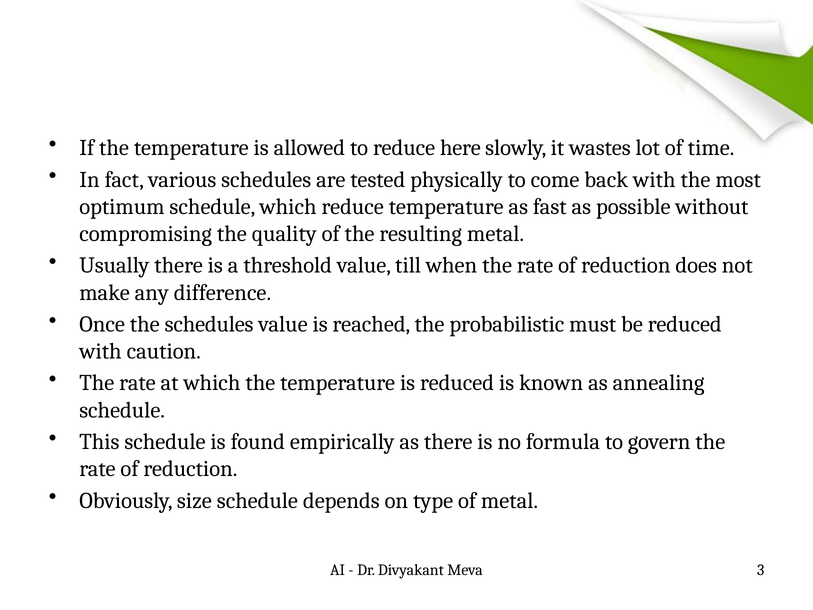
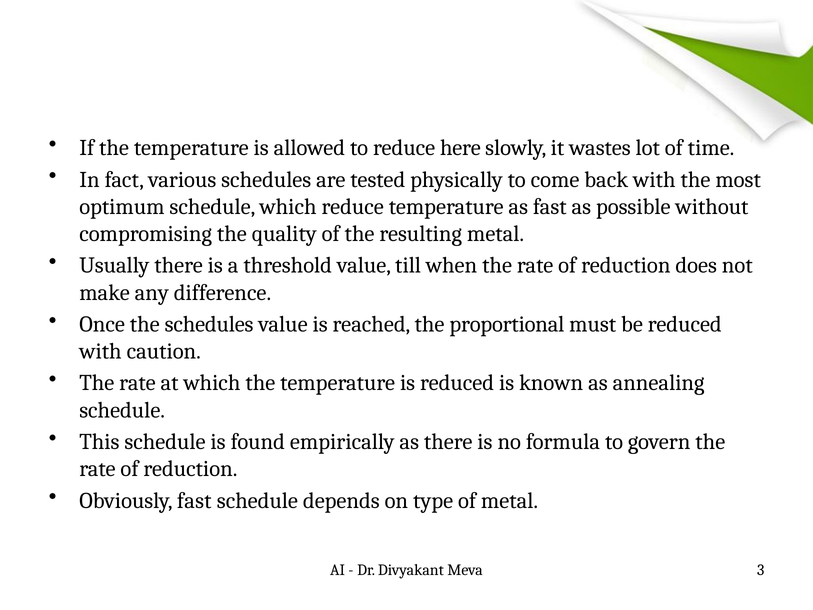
probabilistic: probabilistic -> proportional (507, 324)
Obviously size: size -> fast (194, 500)
